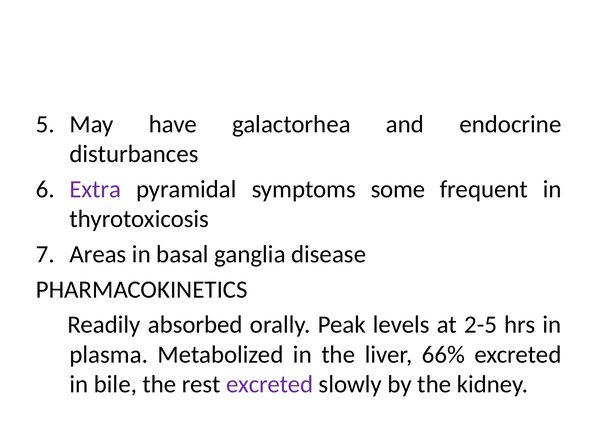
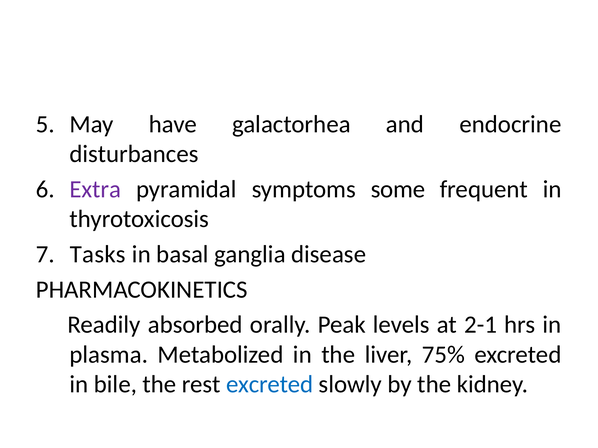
Areas: Areas -> Tasks (98, 255)
2-5: 2-5 -> 2-1 (481, 325)
66%: 66% -> 75% (443, 355)
excreted colour: purple -> blue (270, 385)
